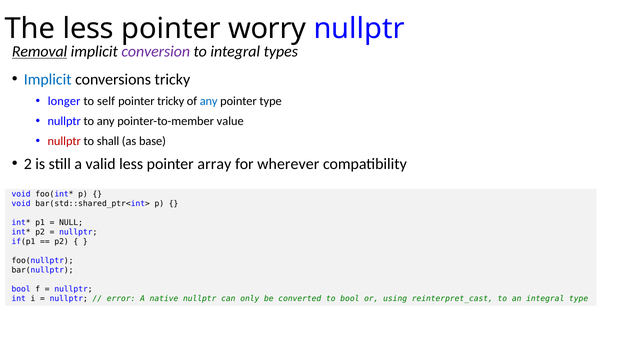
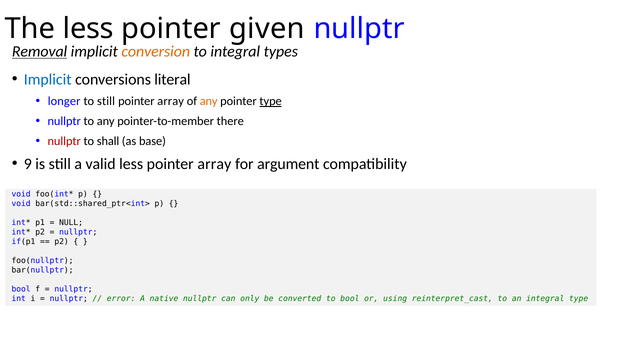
worry: worry -> given (267, 29)
conversion colour: purple -> orange (156, 52)
conversions tricky: tricky -> literal (172, 80)
to self: self -> still (106, 101)
tricky: tricky -> array (171, 101)
any colour: blue -> orange (209, 101)
type underline: none -> present (271, 101)
value: value -> there (230, 122)
2: 2 -> 9 (28, 164)
wherever: wherever -> argument (288, 164)
